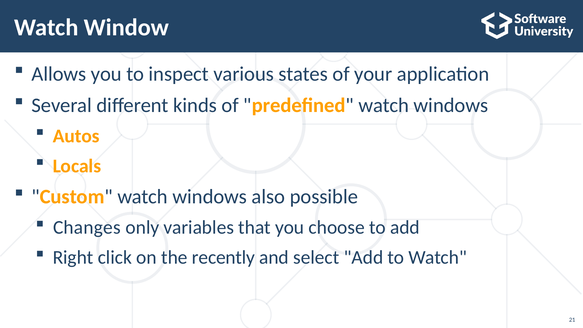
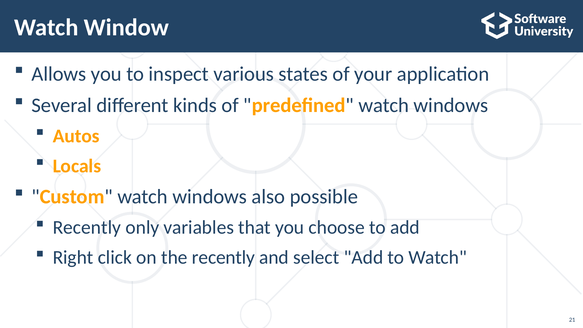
Changes: Changes -> Recently (87, 227)
